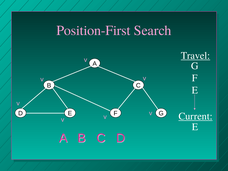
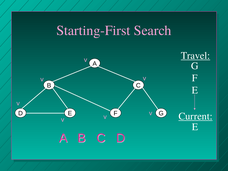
Position-First: Position-First -> Starting-First (93, 30)
